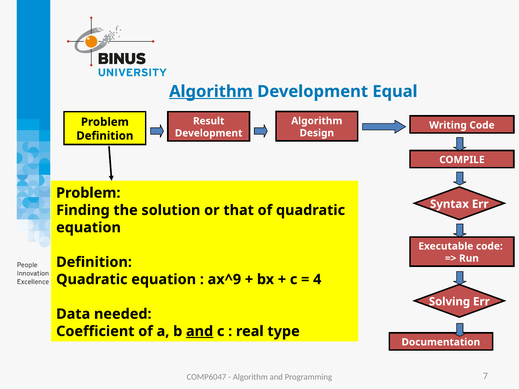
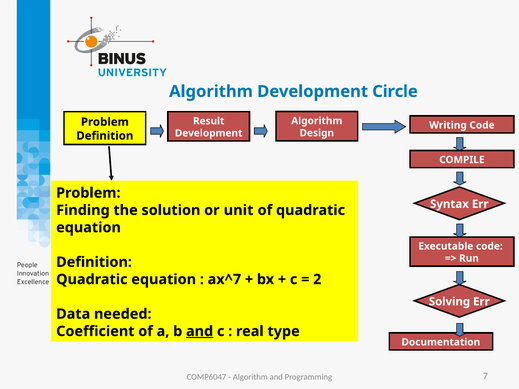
Algorithm underline: present -> none (211, 92)
Equal: Equal -> Circle (395, 92)
that: that -> unit (239, 210)
ax^9: ax^9 -> ax^7 (224, 280)
4: 4 -> 2 (317, 280)
